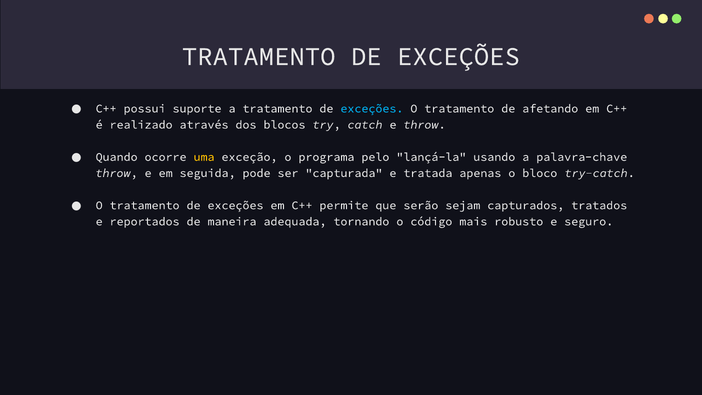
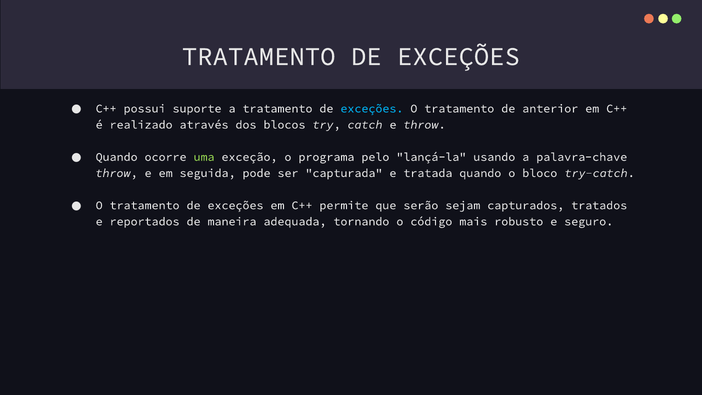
afetando: afetando -> anterior (550, 109)
uma colour: yellow -> light green (204, 157)
tratada apenas: apenas -> quando (480, 173)
